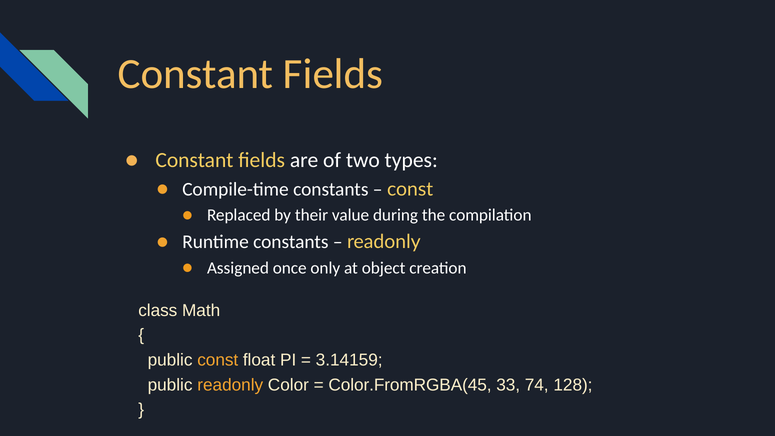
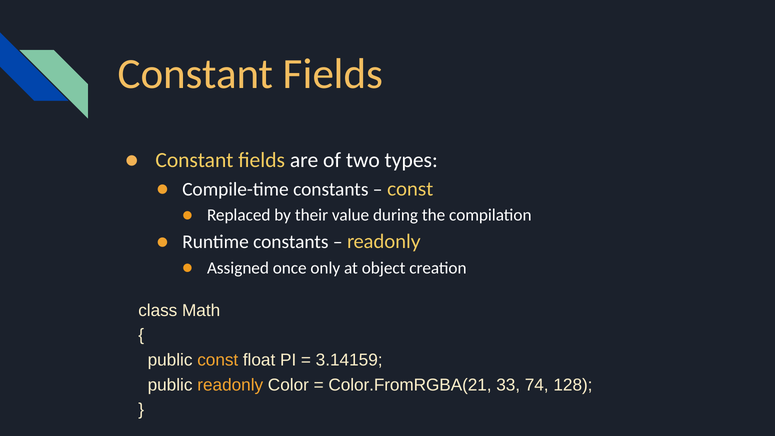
Color.FromRGBA(45: Color.FromRGBA(45 -> Color.FromRGBA(21 (410, 385)
